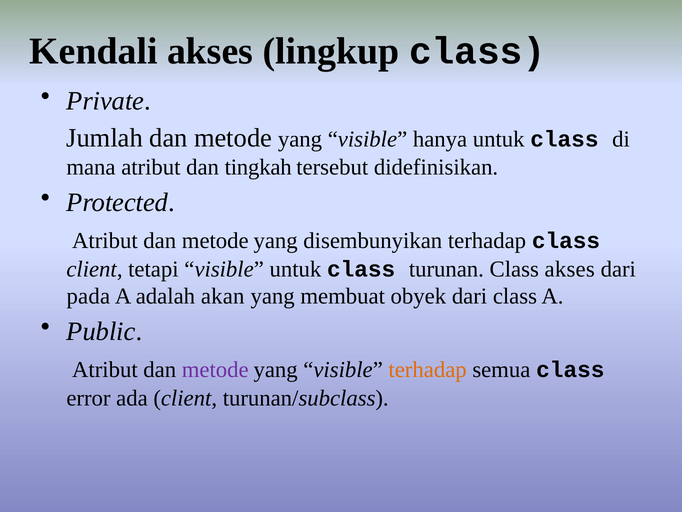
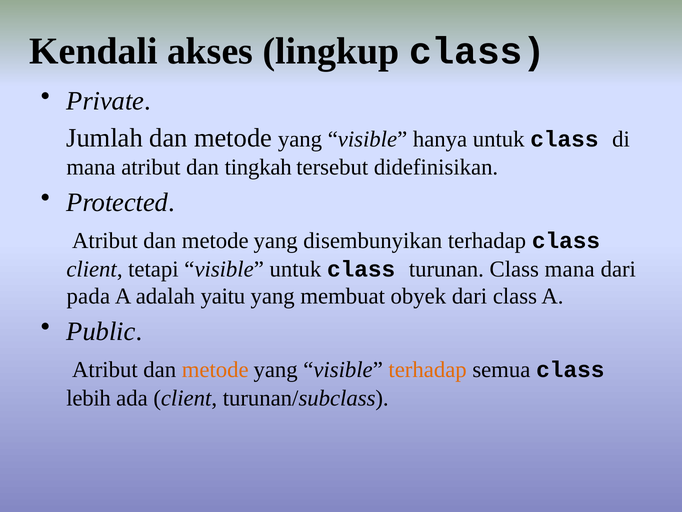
Class akses: akses -> mana (570, 269)
akan: akan -> yaitu (223, 296)
metode colour: purple -> orange (215, 370)
error: error -> lebih (89, 398)
